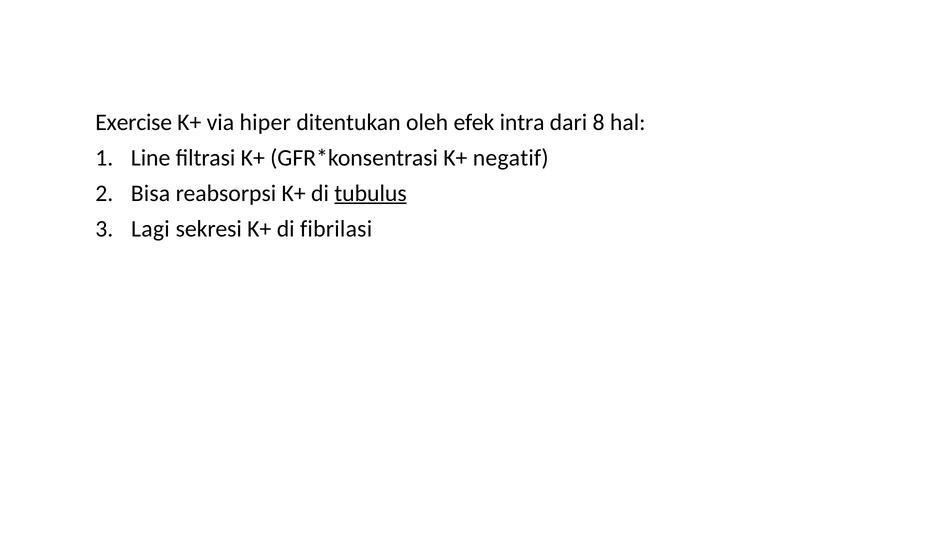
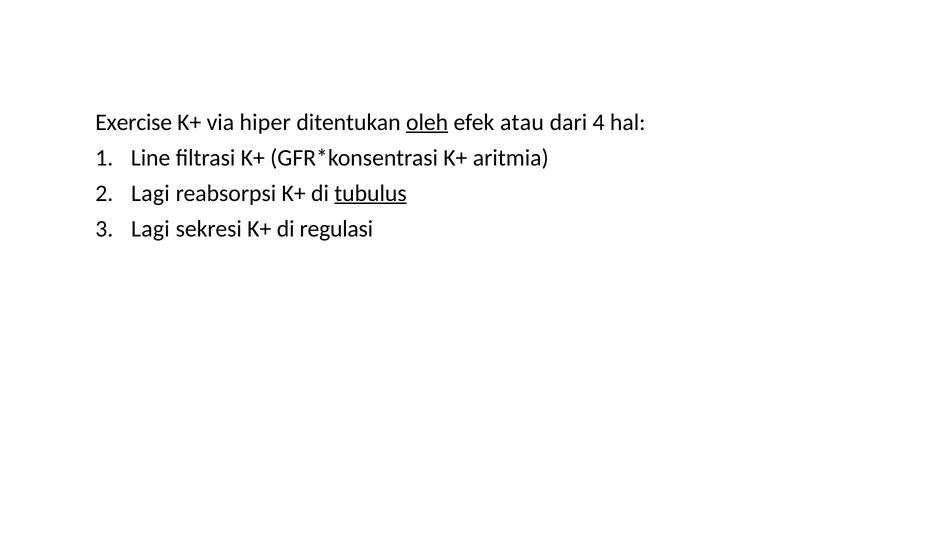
oleh underline: none -> present (427, 122)
intra: intra -> atau (522, 122)
8: 8 -> 4 (599, 122)
negatif: negatif -> aritmia (511, 158)
Bisa: Bisa -> Lagi (150, 193)
fibrilasi: fibrilasi -> regulasi (336, 229)
